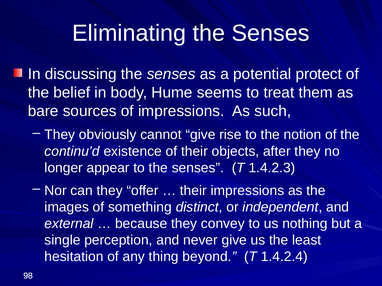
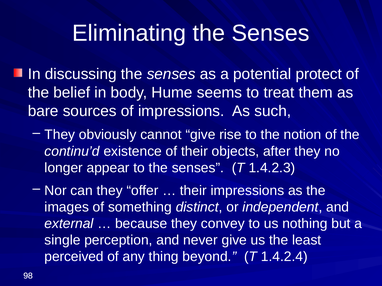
hesitation: hesitation -> perceived (74, 257)
